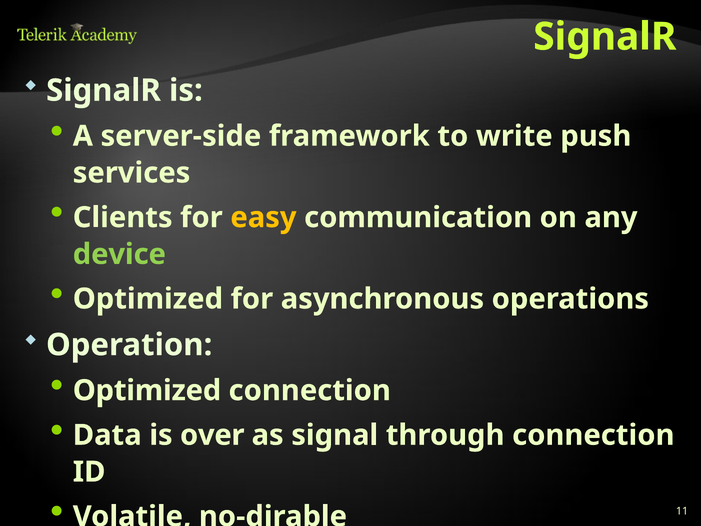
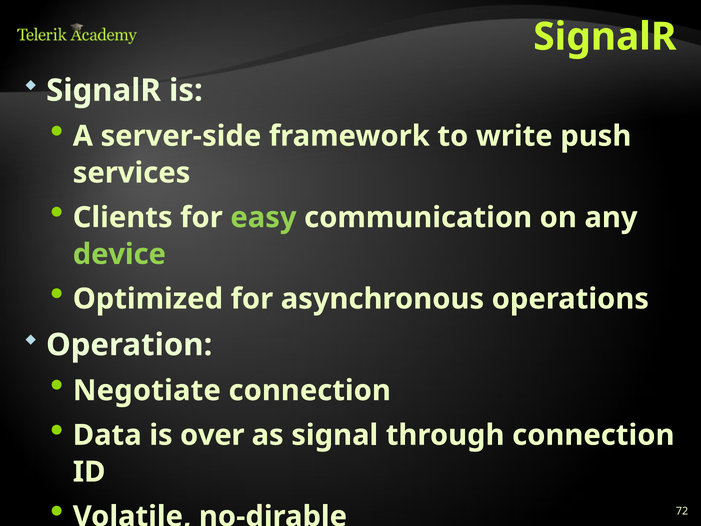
easy colour: yellow -> light green (263, 217)
Optimized: Optimized -> Negotiate (147, 390)
11: 11 -> 72 (682, 511)
